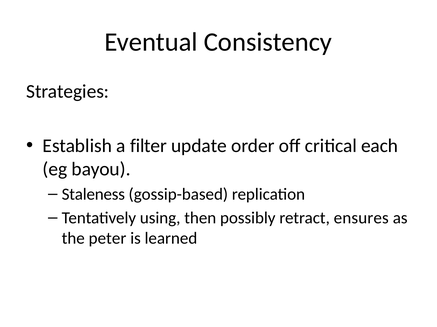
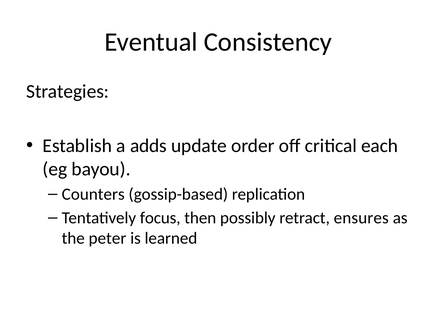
filter: filter -> adds (148, 146)
Staleness: Staleness -> Counters (93, 195)
using: using -> focus (160, 218)
